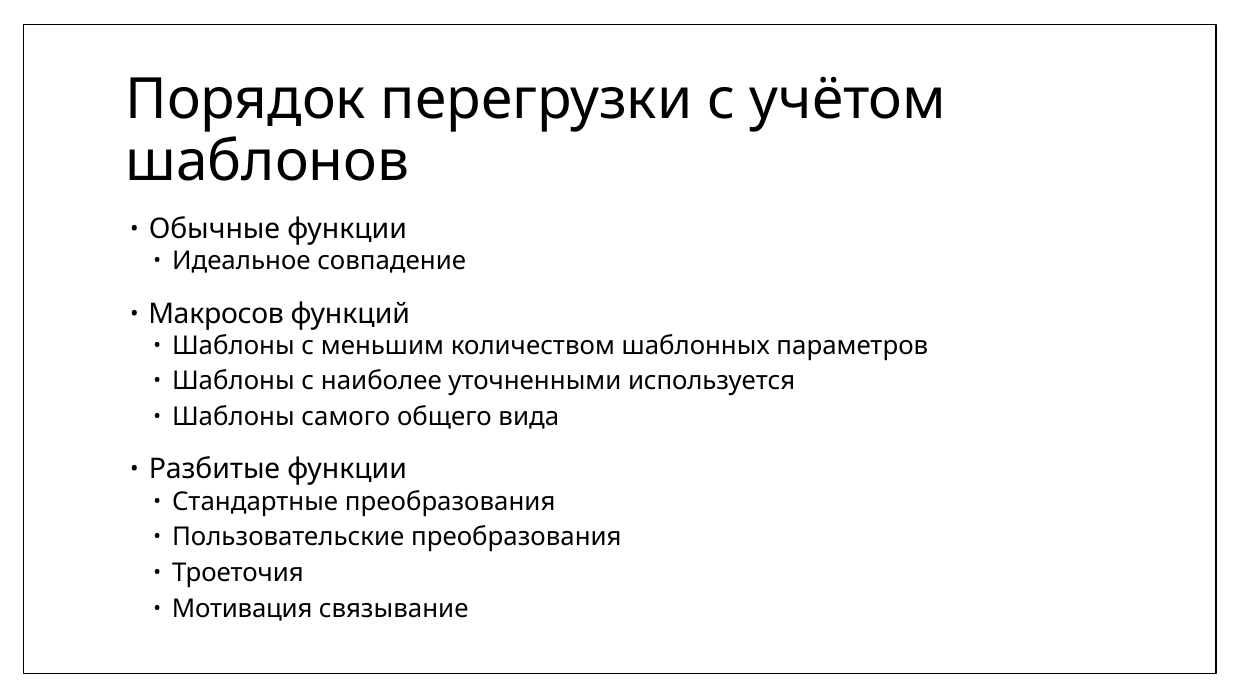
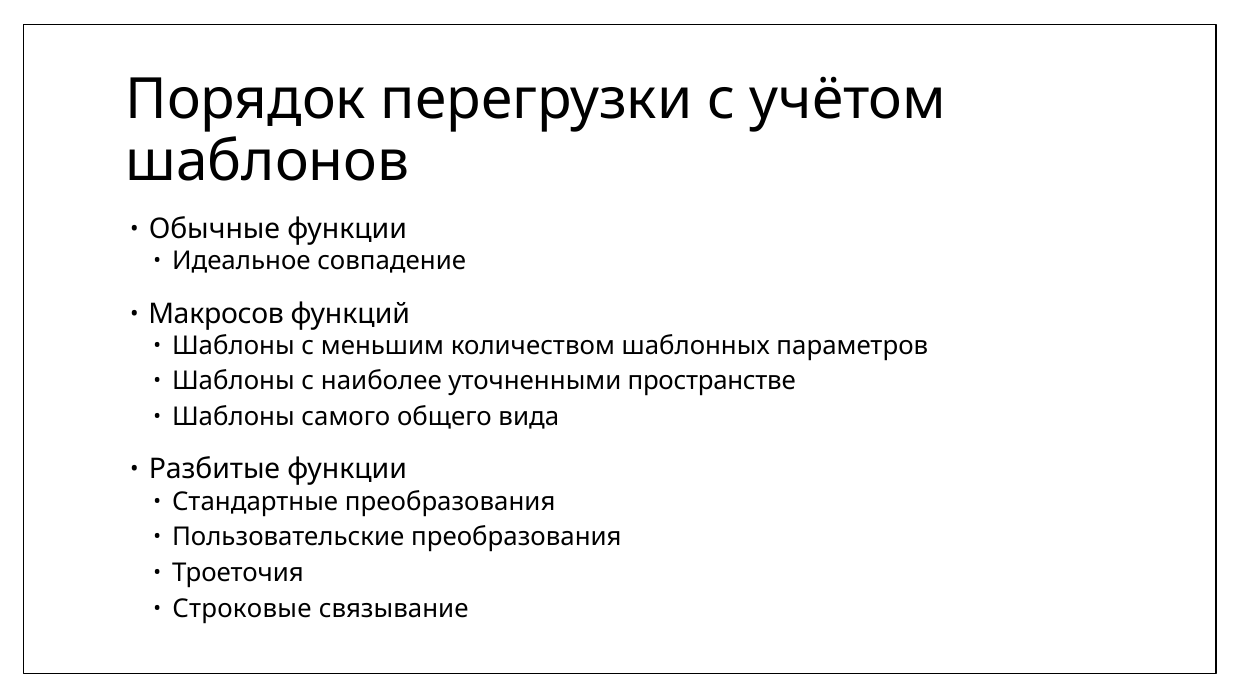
используется: используется -> пространстве (712, 381)
Мотивация: Мотивация -> Строковые (242, 608)
